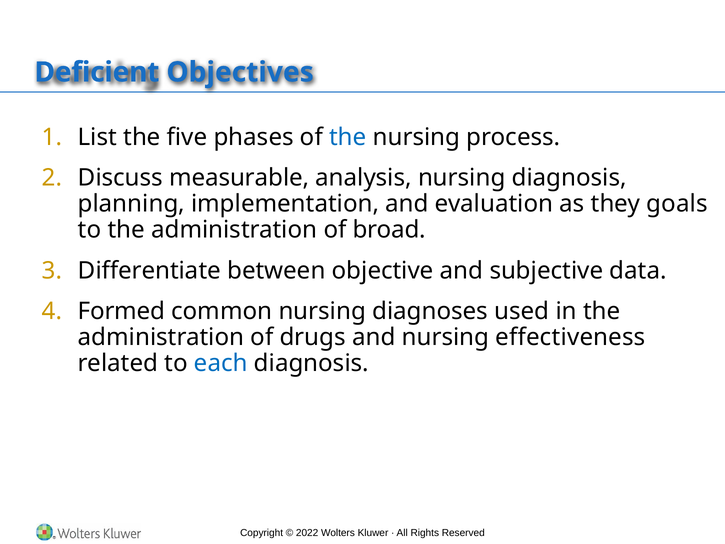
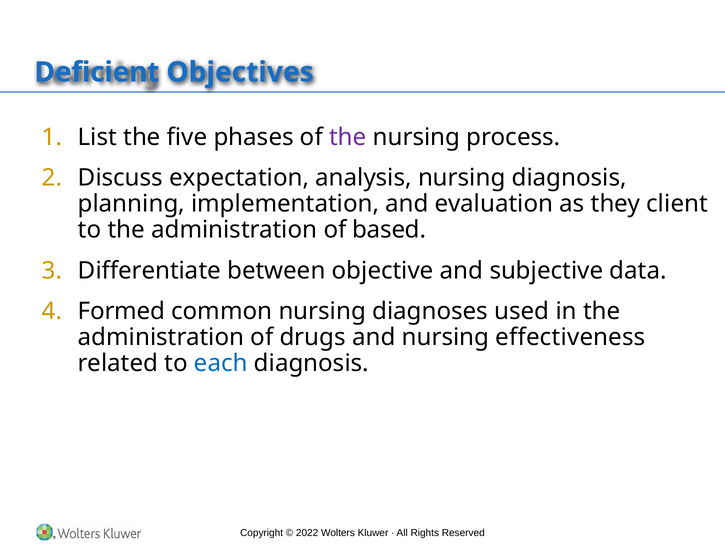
the colour: blue -> purple (348, 137)
measurable: measurable -> expectation (239, 178)
goals: goals -> client (677, 204)
broad: broad -> based (389, 230)
